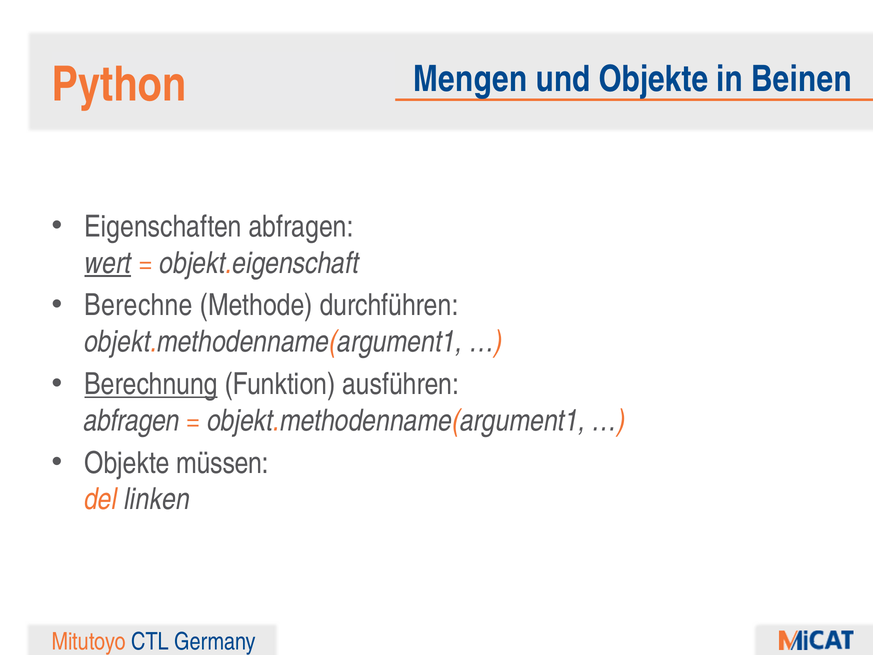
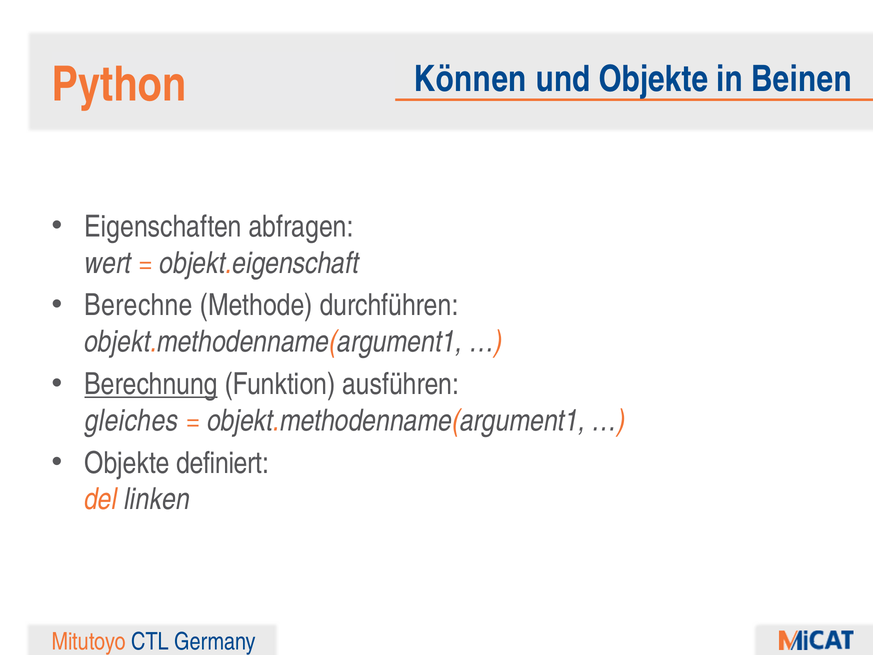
Mengen: Mengen -> Können (470, 79)
wert underline: present -> none (108, 263)
abfragen: abfragen -> gleiches (131, 420)
müssen: müssen -> definiert (223, 463)
